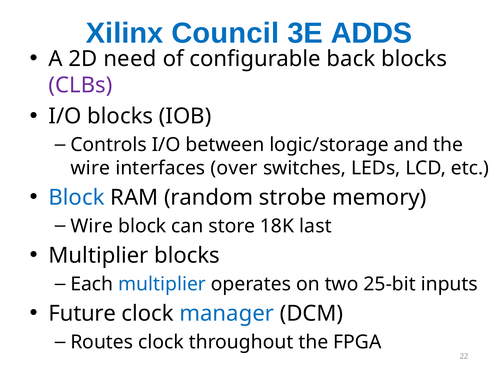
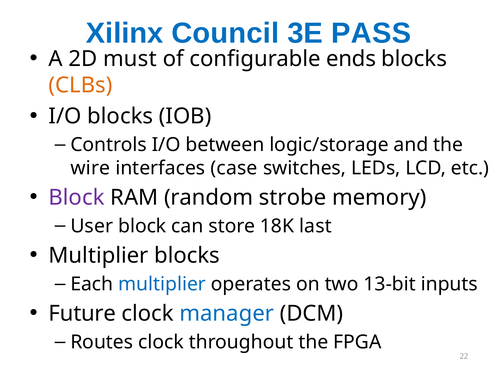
ADDS: ADDS -> PASS (371, 33)
need: need -> must (130, 59)
back: back -> ends (351, 59)
CLBs colour: purple -> orange (80, 85)
over: over -> case (234, 168)
Block colour: blue -> purple (77, 198)
Wire: Wire -> User (92, 226)
25-bit: 25-bit -> 13-bit (390, 284)
